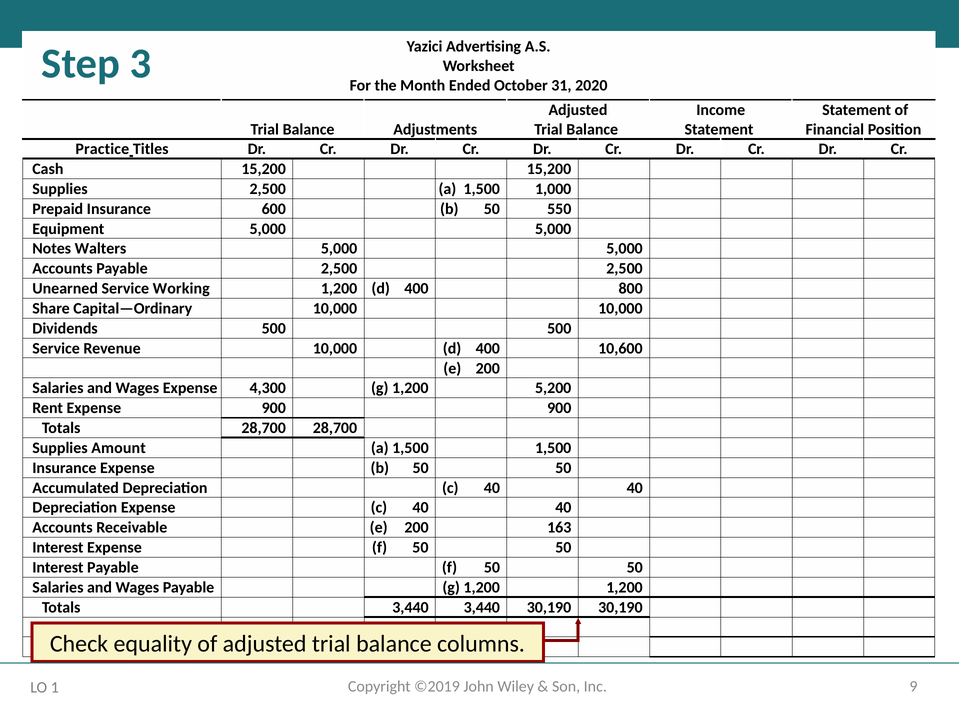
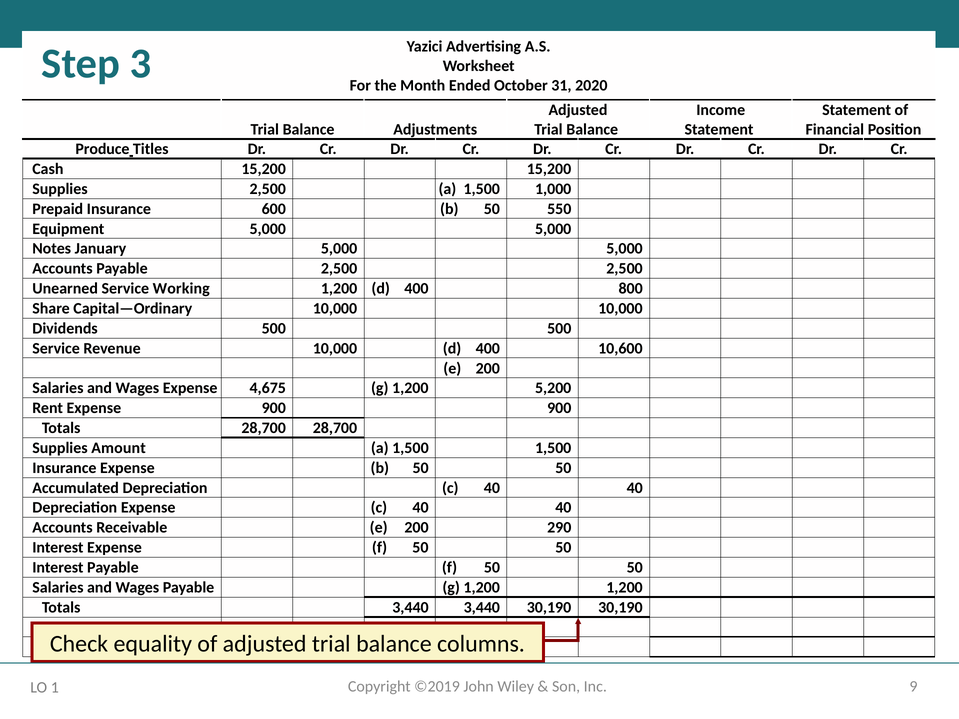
Practice: Practice -> Produce (102, 149)
Walters: Walters -> January (100, 249)
4,300: 4,300 -> 4,675 (268, 388)
163: 163 -> 290 (559, 528)
